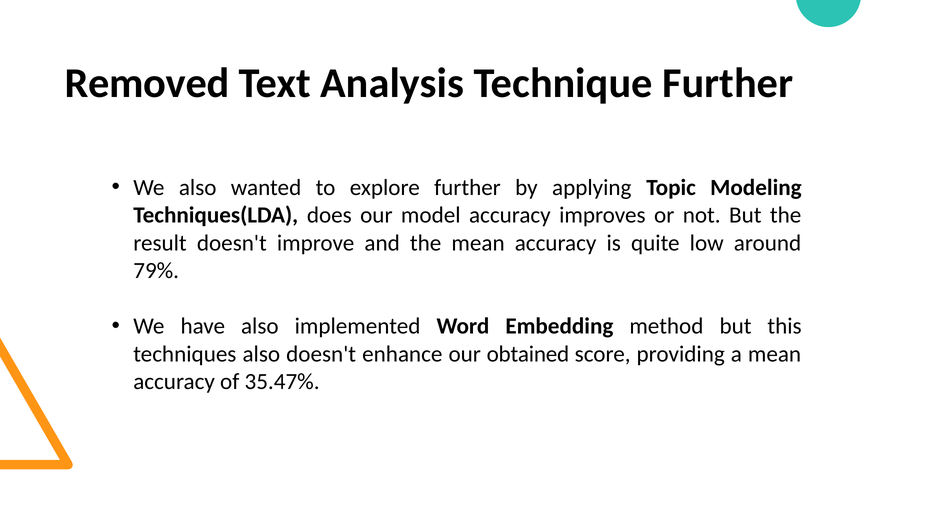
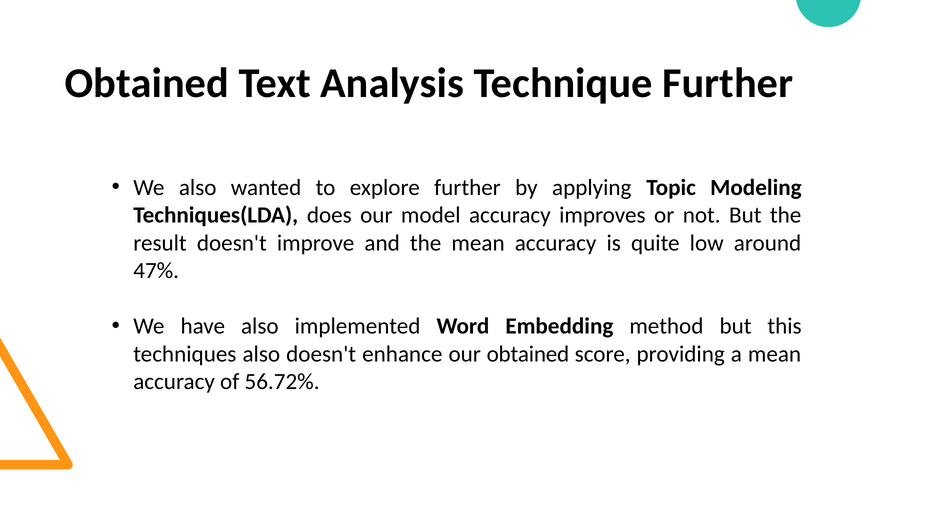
Removed: Removed -> Obtained (147, 83)
79%: 79% -> 47% (156, 271)
35.47%: 35.47% -> 56.72% (282, 382)
